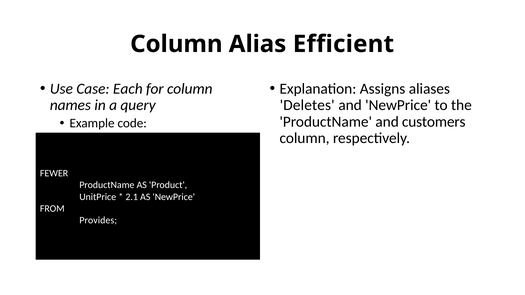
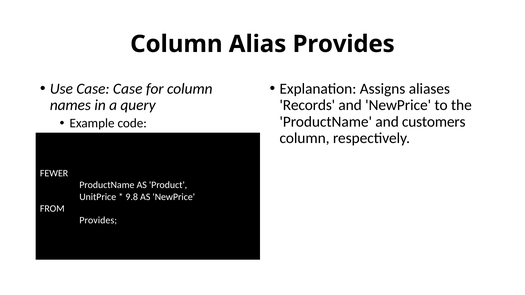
Alias Efficient: Efficient -> Provides (344, 44)
Case Each: Each -> Case (128, 89)
Deletes: Deletes -> Records (307, 105)
2.1: 2.1 -> 9.8 (132, 197)
